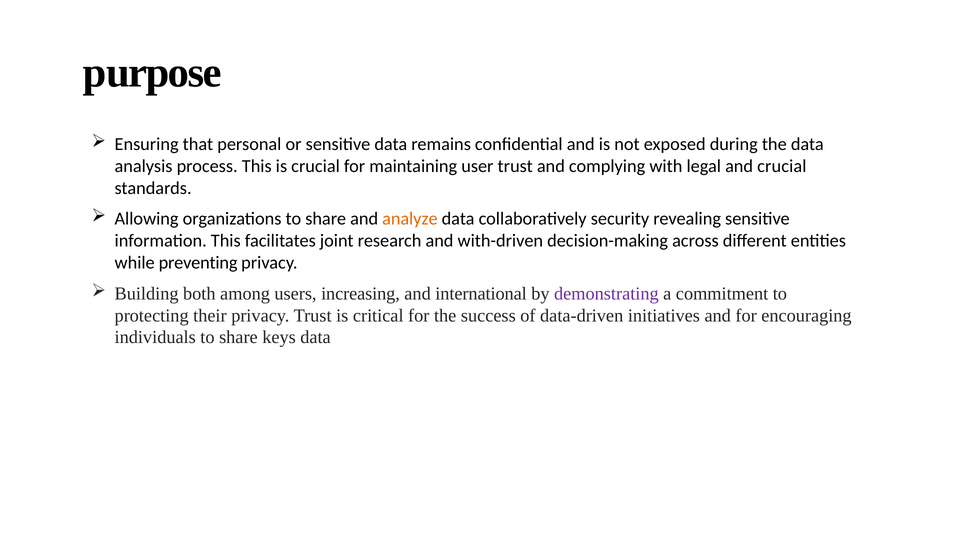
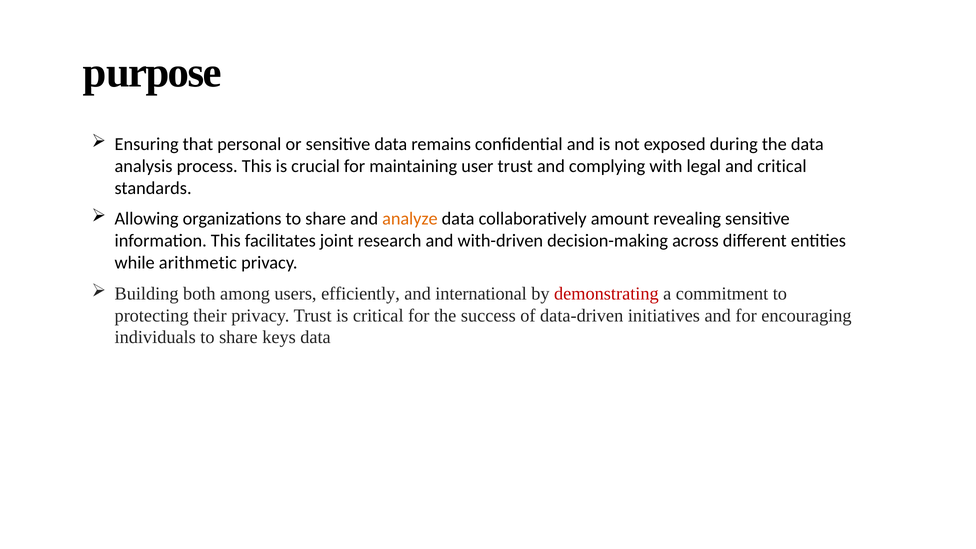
and crucial: crucial -> critical (782, 166)
security: security -> amount (620, 219)
preventing: preventing -> arithmetic (198, 263)
increasing: increasing -> efficiently (360, 294)
demonstrating colour: purple -> red (606, 294)
